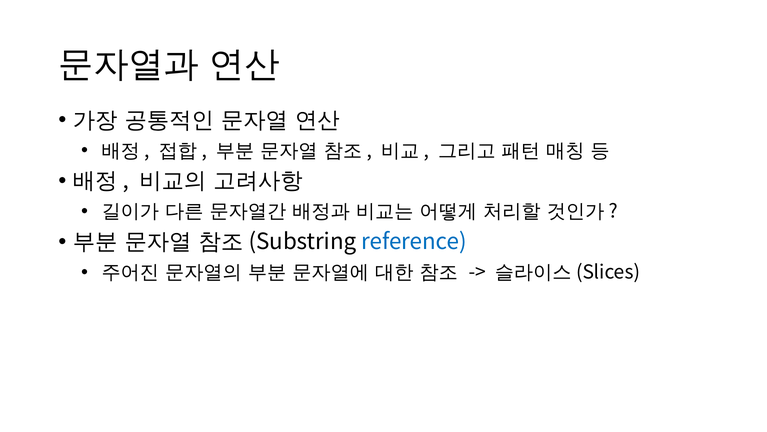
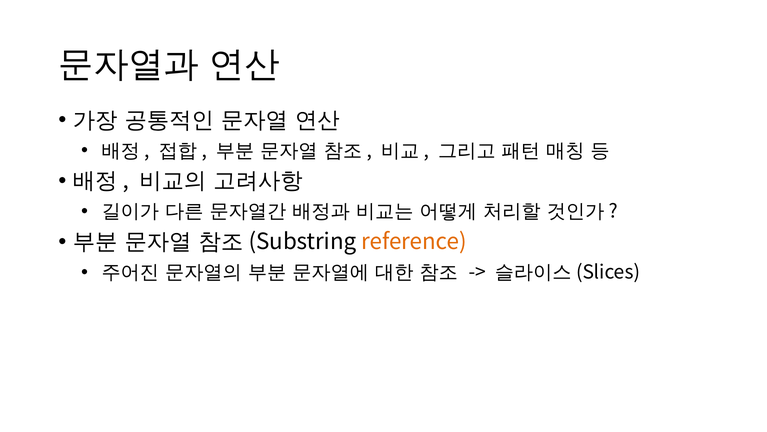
reference colour: blue -> orange (414, 242)
